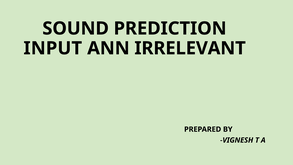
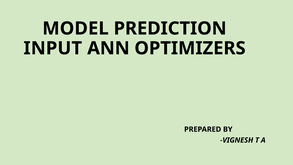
SOUND: SOUND -> MODEL (76, 28)
IRRELEVANT: IRRELEVANT -> OPTIMIZERS (190, 48)
